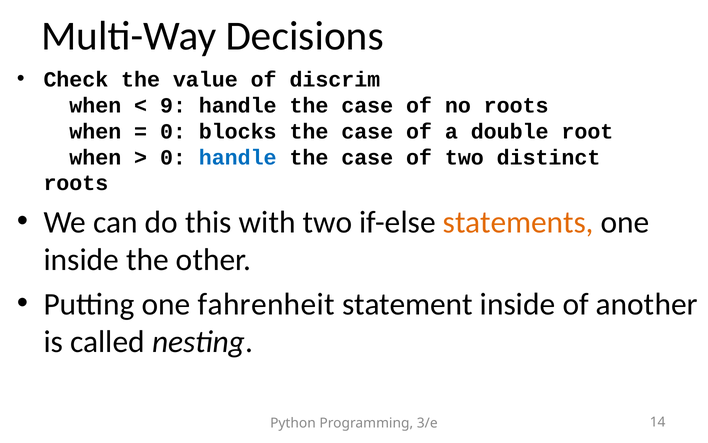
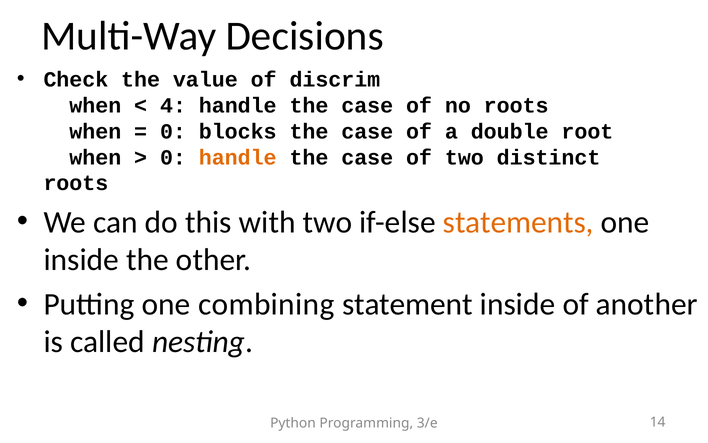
9: 9 -> 4 (173, 105)
handle colour: blue -> orange (238, 157)
fahrenheit: fahrenheit -> combining (266, 304)
